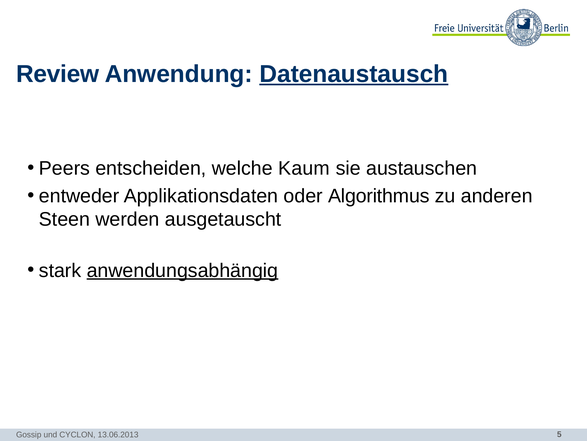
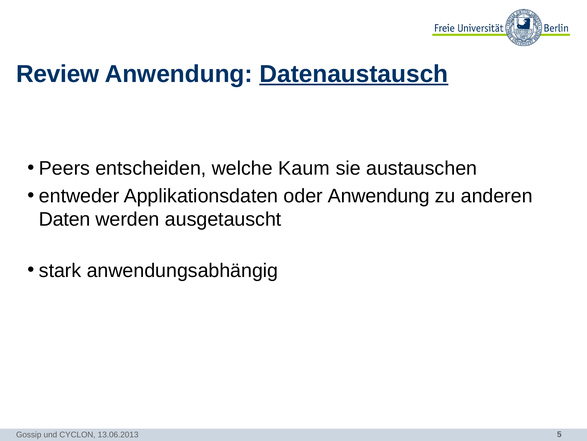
oder Algorithmus: Algorithmus -> Anwendung (379, 196)
Steen: Steen -> Daten (65, 219)
anwendungsabhängig underline: present -> none (182, 270)
